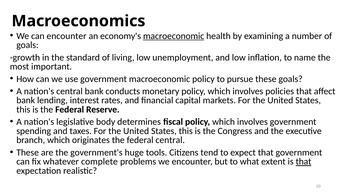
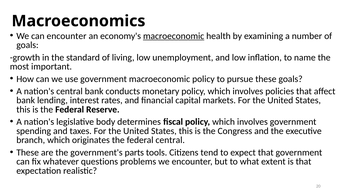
huge: huge -> parts (134, 153)
complete: complete -> questions (100, 162)
that underline: present -> none (304, 162)
